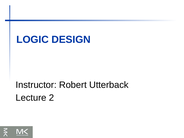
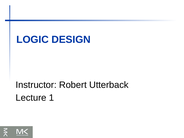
2: 2 -> 1 (51, 98)
